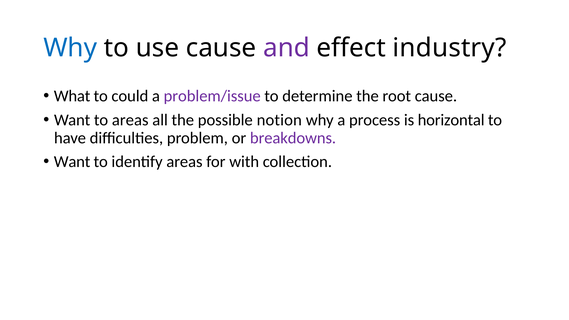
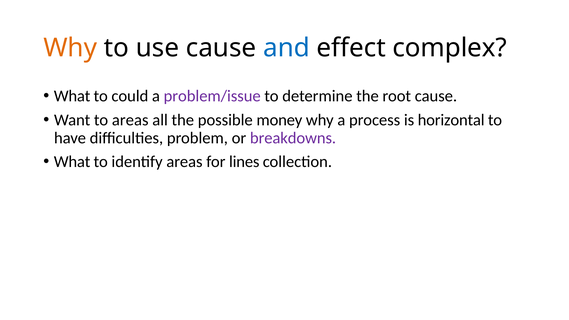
Why colour: blue -> orange (70, 48)
and colour: purple -> blue (286, 48)
industry: industry -> complex (450, 48)
notion: notion -> money (279, 120)
Want: Want -> What (72, 162)
with: with -> lines (244, 162)
